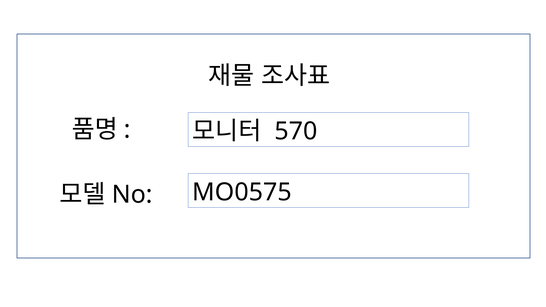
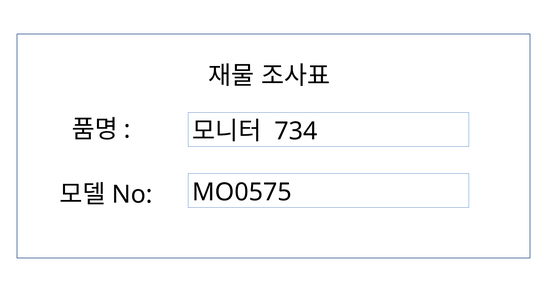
570: 570 -> 734 (296, 131)
